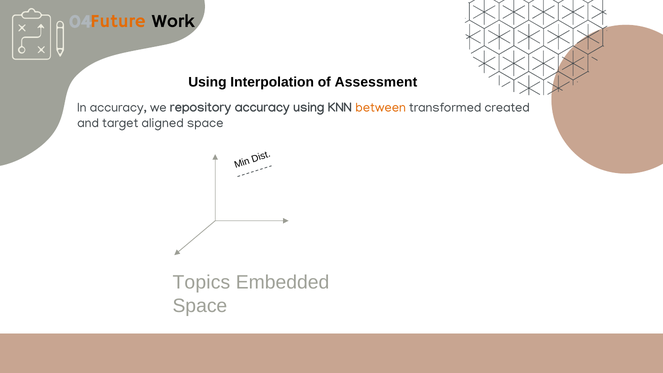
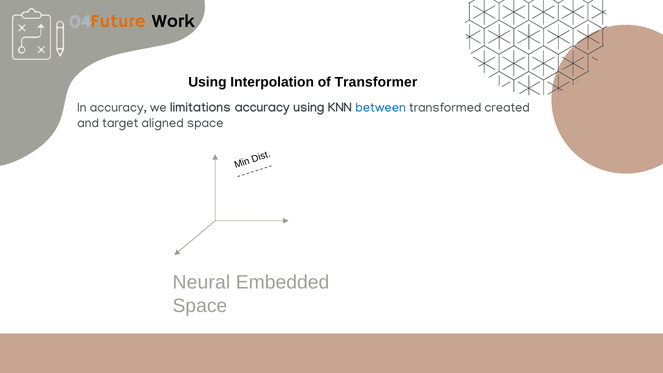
Assessment: Assessment -> Transformer (376, 82)
repository: repository -> limitations (200, 108)
between colour: orange -> blue (381, 108)
Topics: Topics -> Neural (201, 282)
